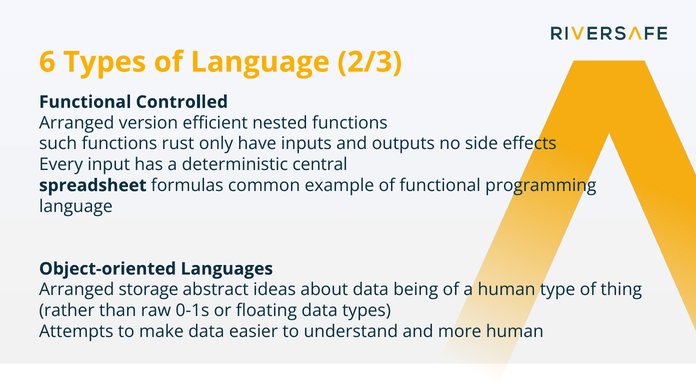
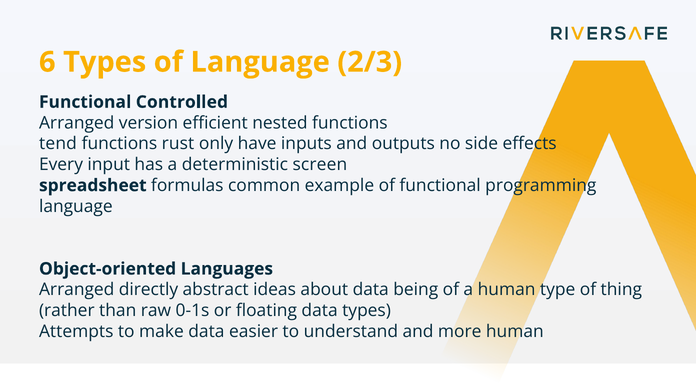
such: such -> tend (58, 144)
central: central -> screen (320, 165)
storage: storage -> directly (148, 290)
